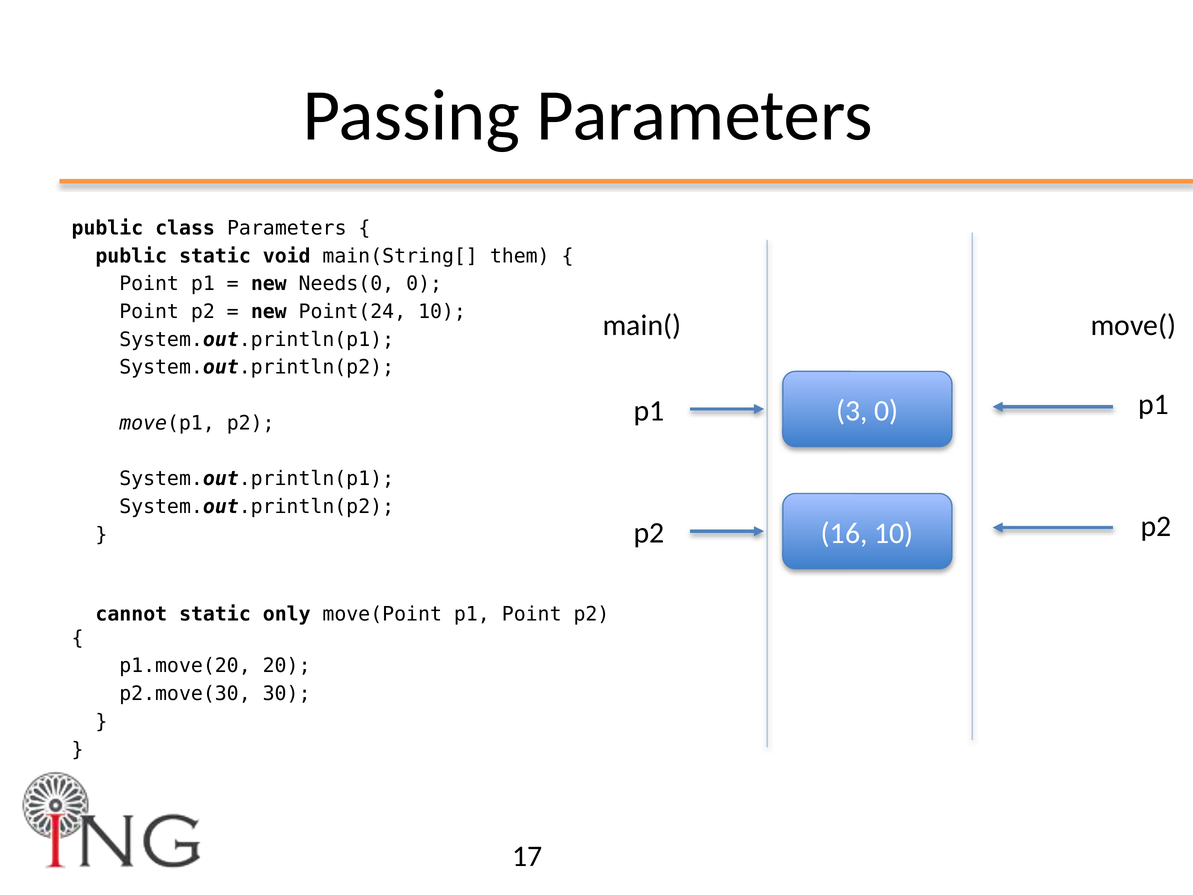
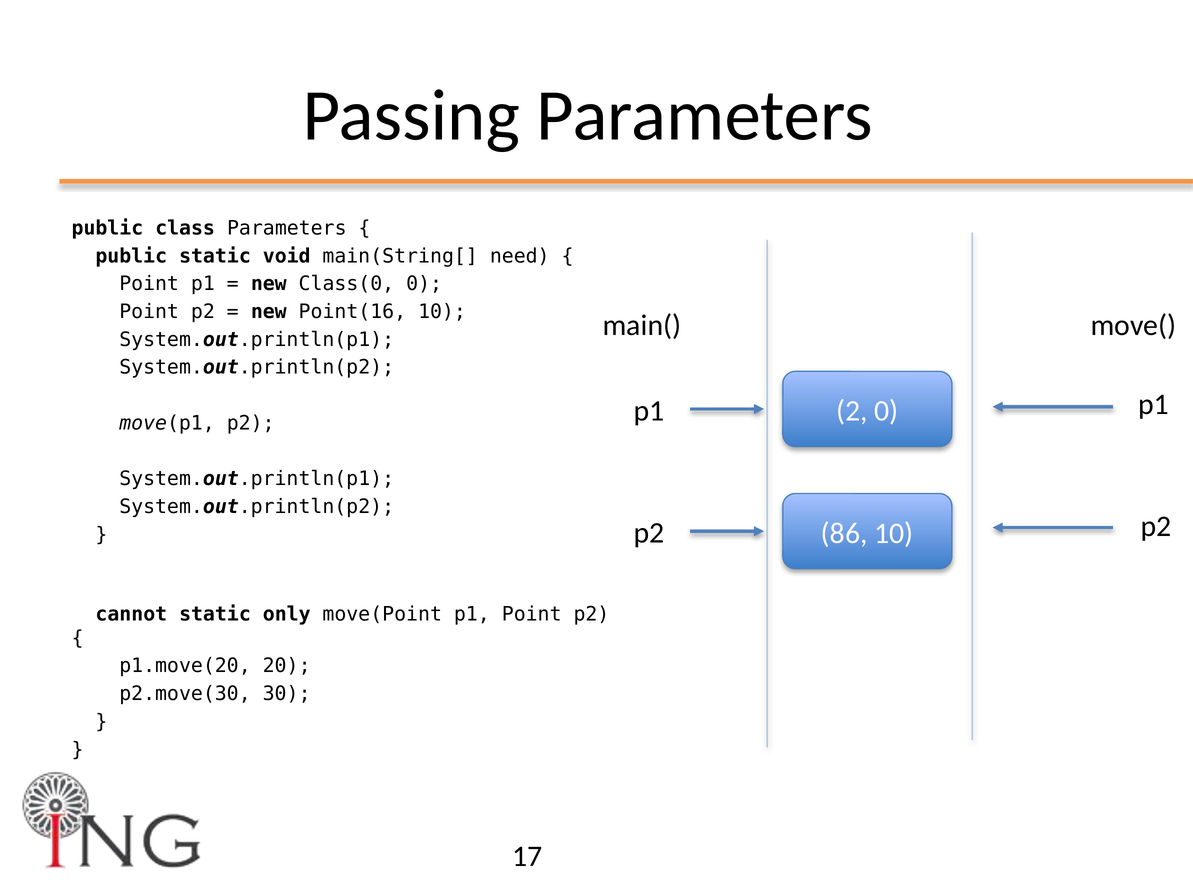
them: them -> need (520, 256)
Needs(0: Needs(0 -> Class(0 (346, 284)
Point(24: Point(24 -> Point(16 (352, 312)
3: 3 -> 2 (852, 411)
16: 16 -> 86 (844, 533)
